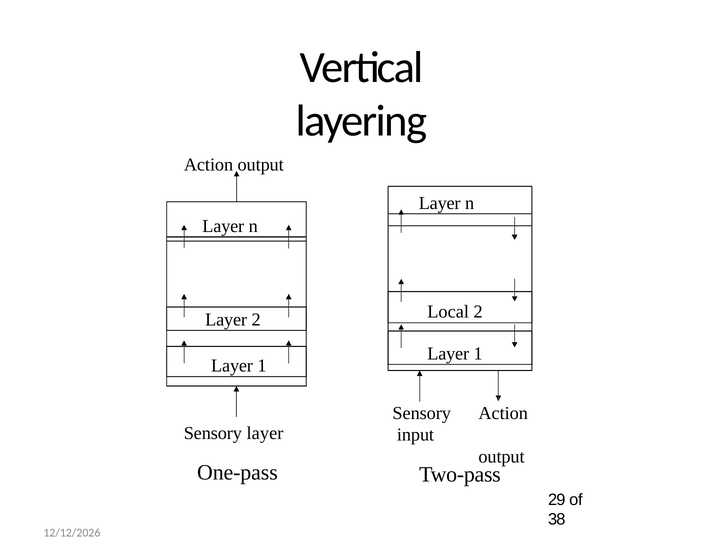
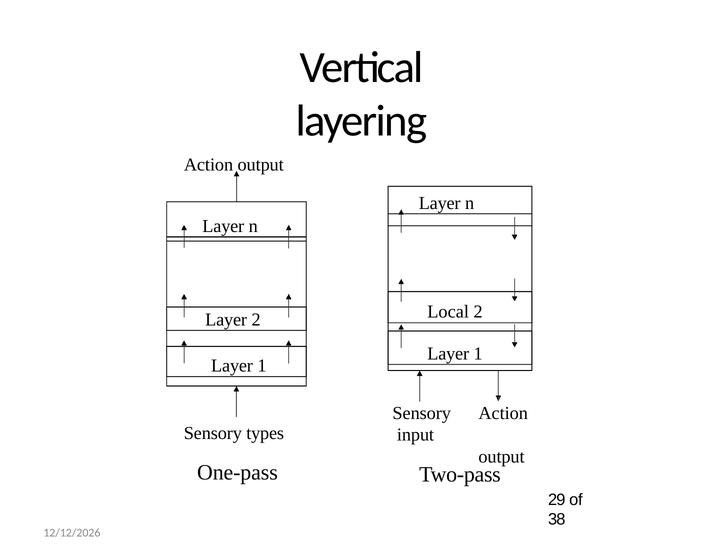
Sensory layer: layer -> types (265, 433)
